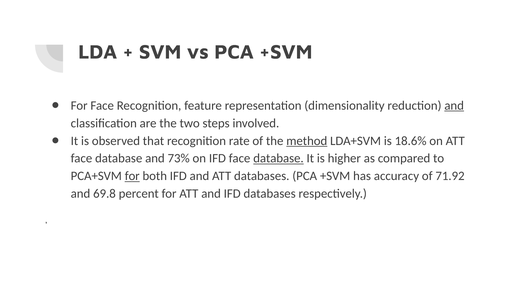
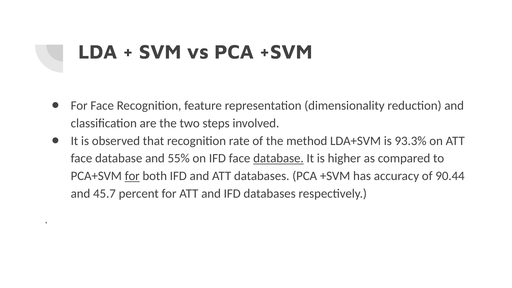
and underline: present -> none (454, 105)
method underline: present -> none (307, 141)
18.6%: 18.6% -> 93.3% (411, 141)
73%: 73% -> 55% (179, 158)
71.92: 71.92 -> 90.44 (450, 176)
69.8: 69.8 -> 45.7 (104, 194)
